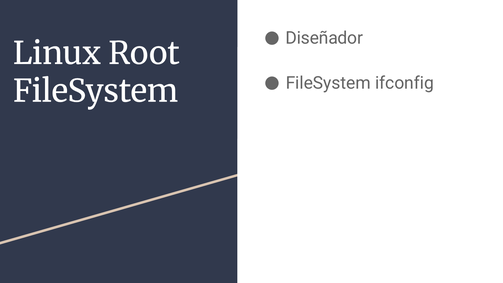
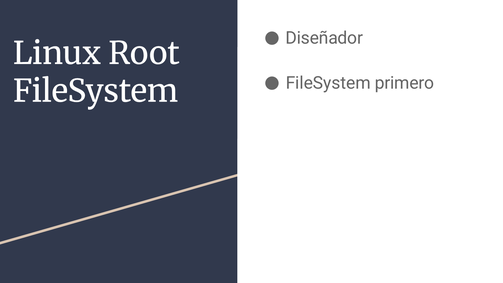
ifconfig: ifconfig -> primero (405, 83)
